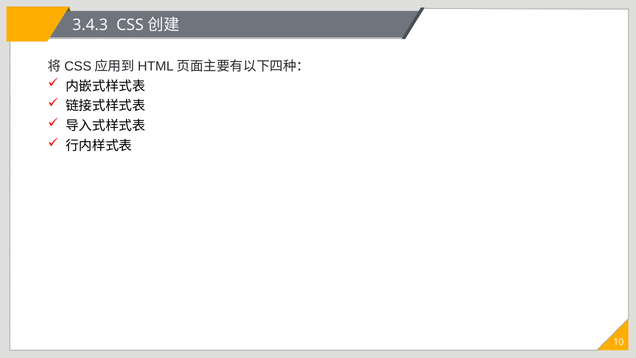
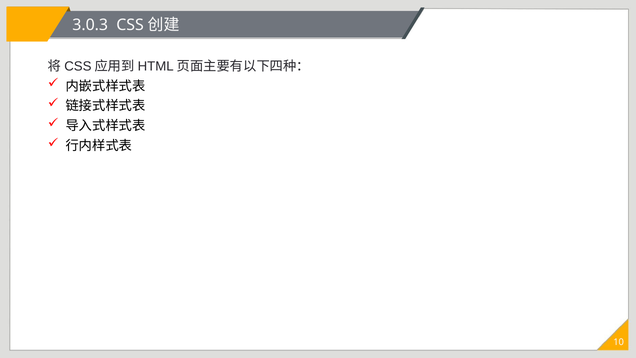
3.4.3: 3.4.3 -> 3.0.3 (90, 25)
